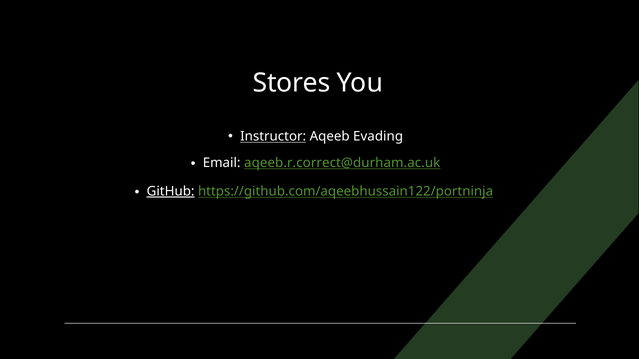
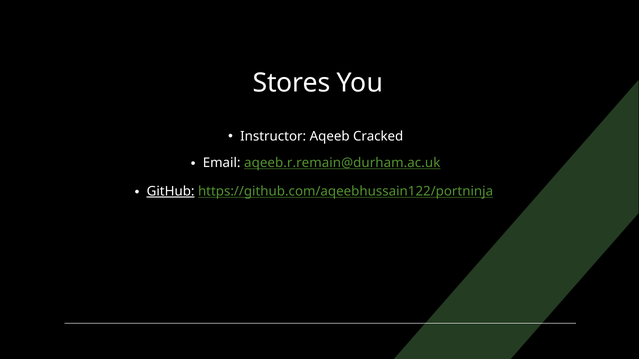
Instructor underline: present -> none (273, 137)
Evading: Evading -> Cracked (378, 137)
aqeeb.r.correct@durham.ac.uk: aqeeb.r.correct@durham.ac.uk -> aqeeb.r.remain@durham.ac.uk (342, 163)
